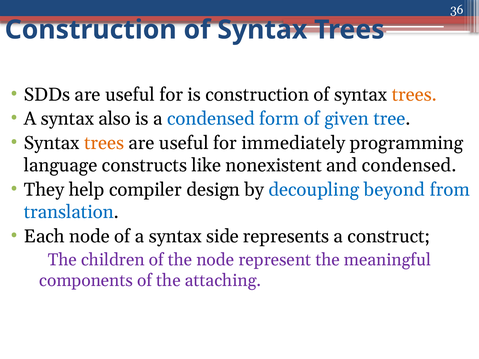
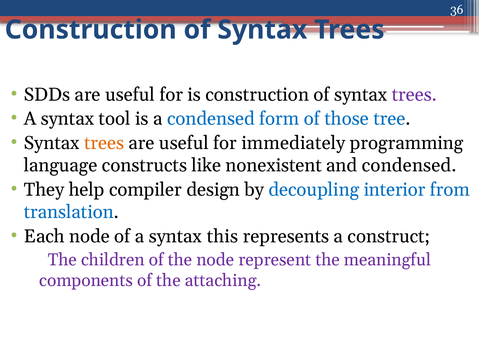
trees colour: orange -> purple (414, 95)
also: also -> tool (115, 119)
given: given -> those (347, 119)
beyond: beyond -> interior (395, 190)
side: side -> this (222, 236)
